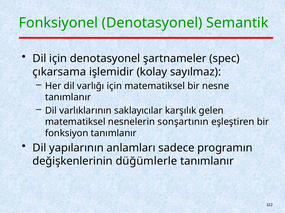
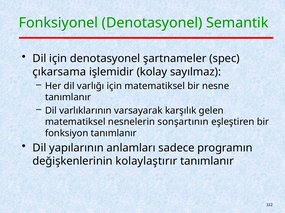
saklayıcılar: saklayıcılar -> varsayarak (138, 111)
düğümlerle: düğümlerle -> kolaylaştırır (146, 162)
